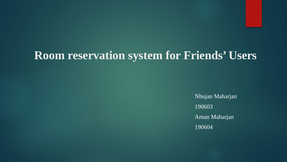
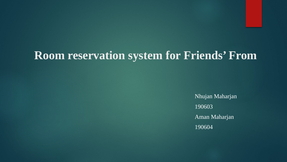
Users: Users -> From (243, 55)
